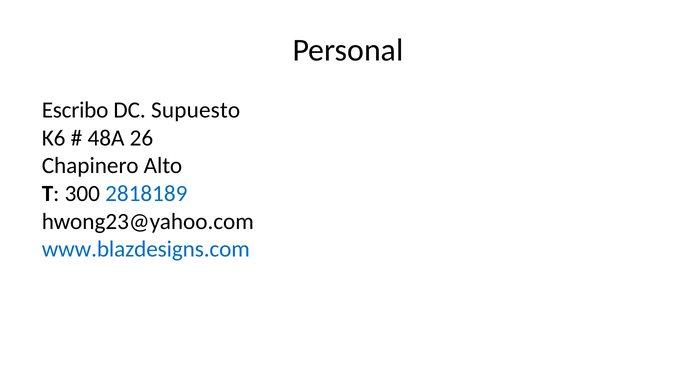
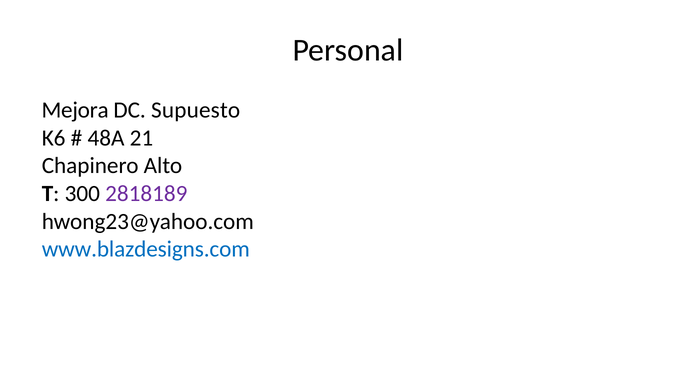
Escribo: Escribo -> Mejora (75, 110)
26: 26 -> 21 (141, 138)
2818189 colour: blue -> purple (146, 194)
